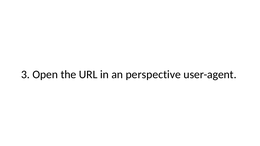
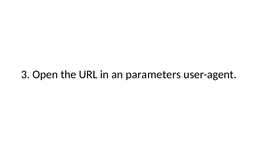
perspective: perspective -> parameters (153, 75)
